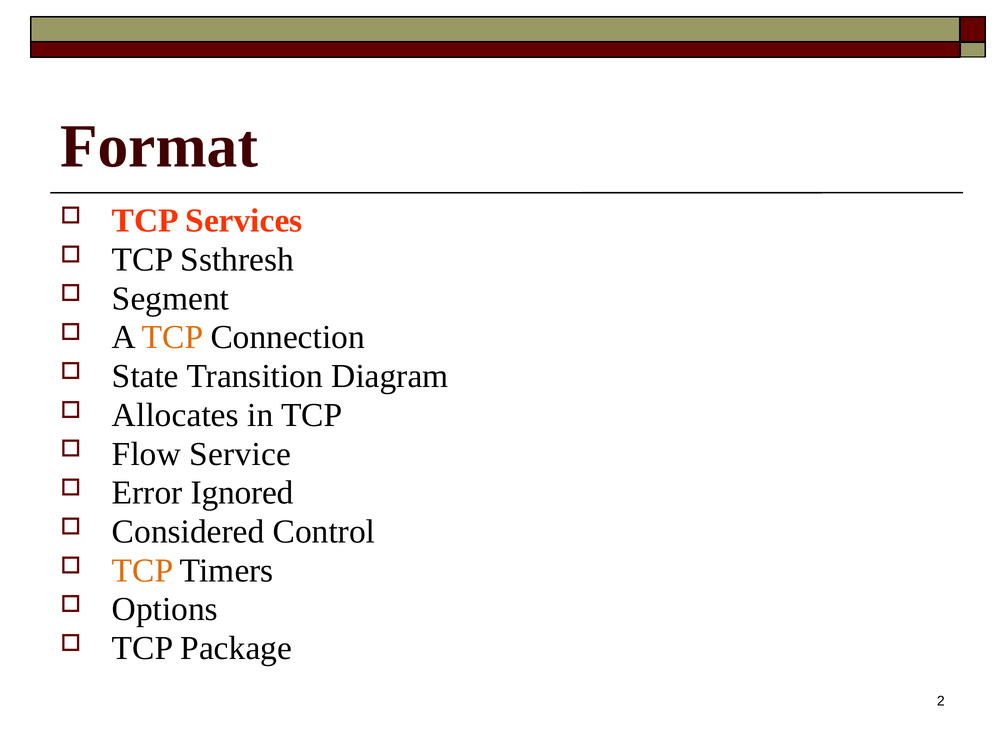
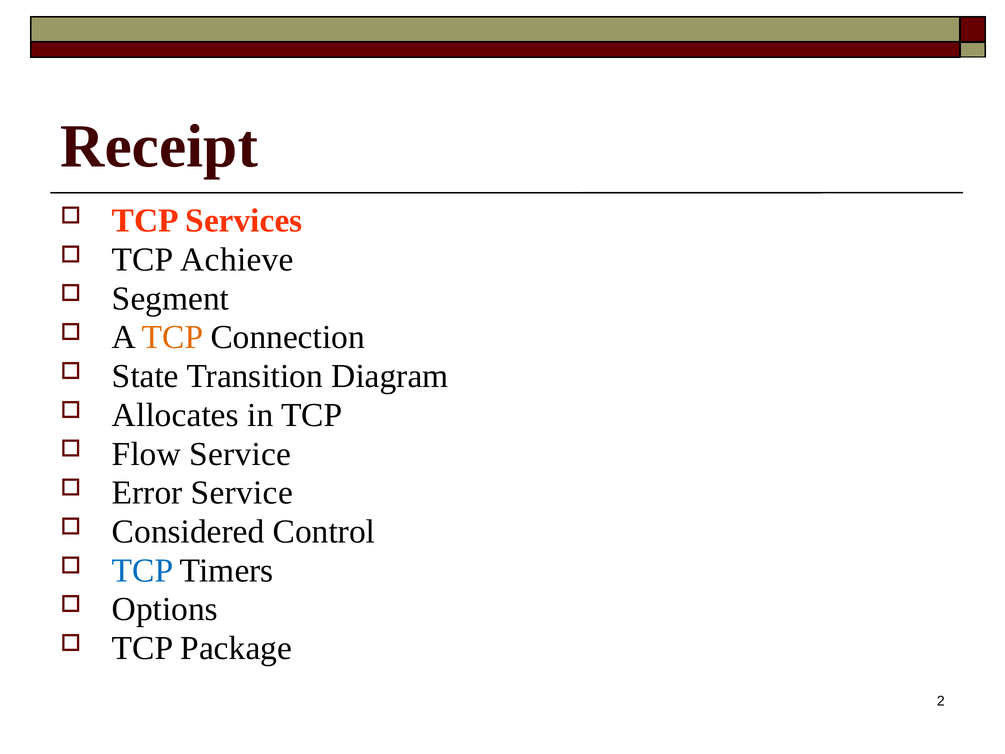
Format: Format -> Receipt (159, 147)
Ssthresh: Ssthresh -> Achieve (237, 260)
Error Ignored: Ignored -> Service (242, 493)
TCP colour: orange -> blue (143, 570)
